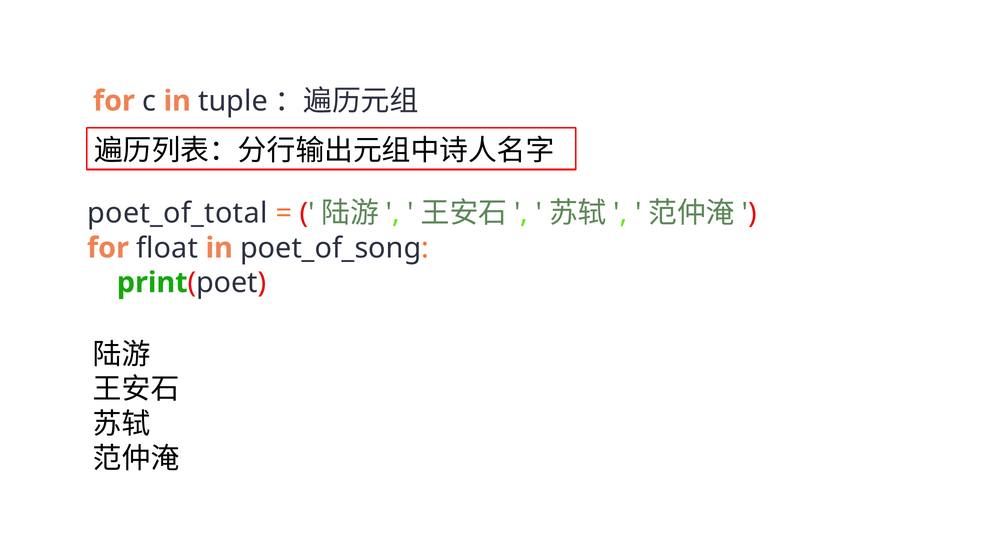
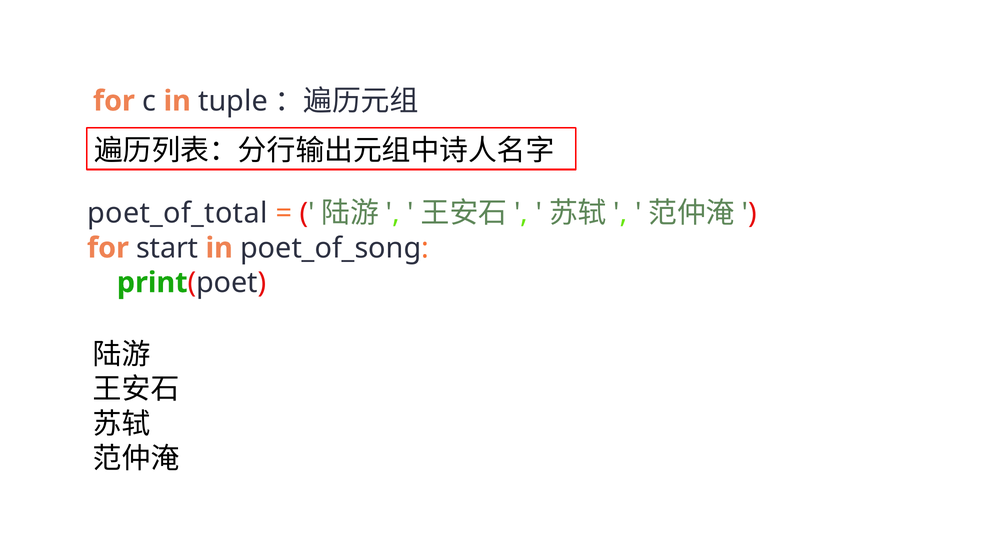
float: float -> start (167, 248)
